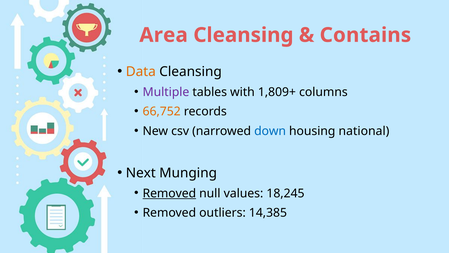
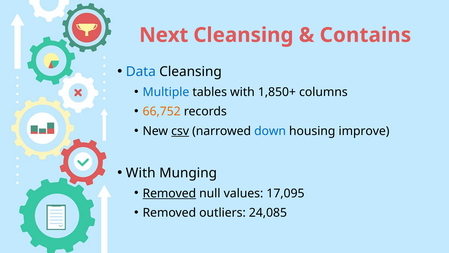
Area: Area -> Next (164, 35)
Data colour: orange -> blue (141, 72)
Multiple colour: purple -> blue (166, 92)
1,809+: 1,809+ -> 1,850+ (277, 92)
csv underline: none -> present (180, 131)
national: national -> improve (364, 131)
Next: Next -> With (141, 173)
18,245: 18,245 -> 17,095 (286, 193)
14,385: 14,385 -> 24,085 (268, 212)
